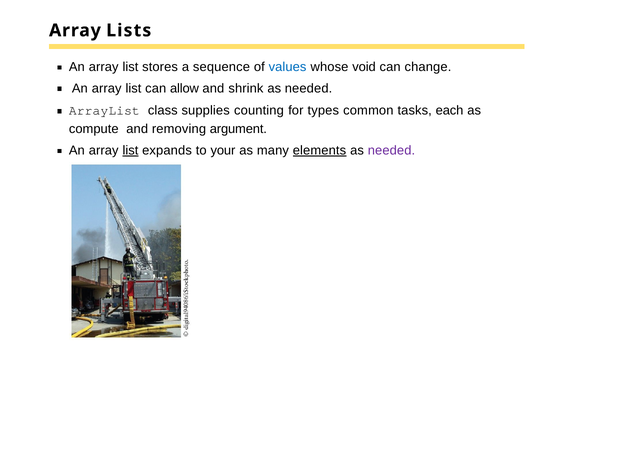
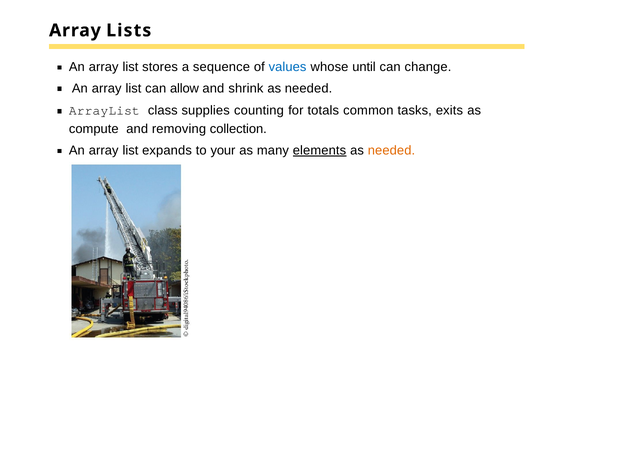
void: void -> until (364, 67)
types: types -> totals (323, 111)
each: each -> exits (449, 111)
argument: argument -> collection (238, 129)
list underline: present -> none (130, 150)
needed colour: purple -> orange (391, 150)
